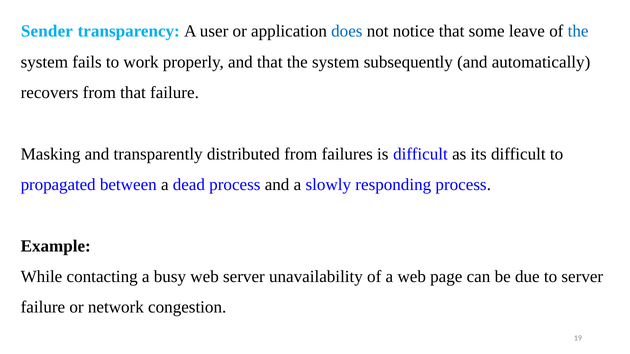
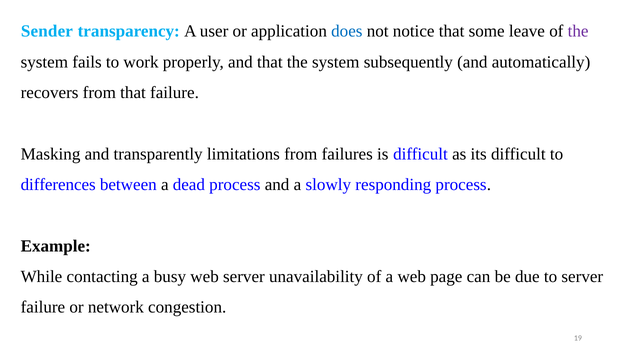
the colour: blue -> purple (578, 31)
distributed: distributed -> limitations (243, 154)
propagated: propagated -> differences (58, 185)
